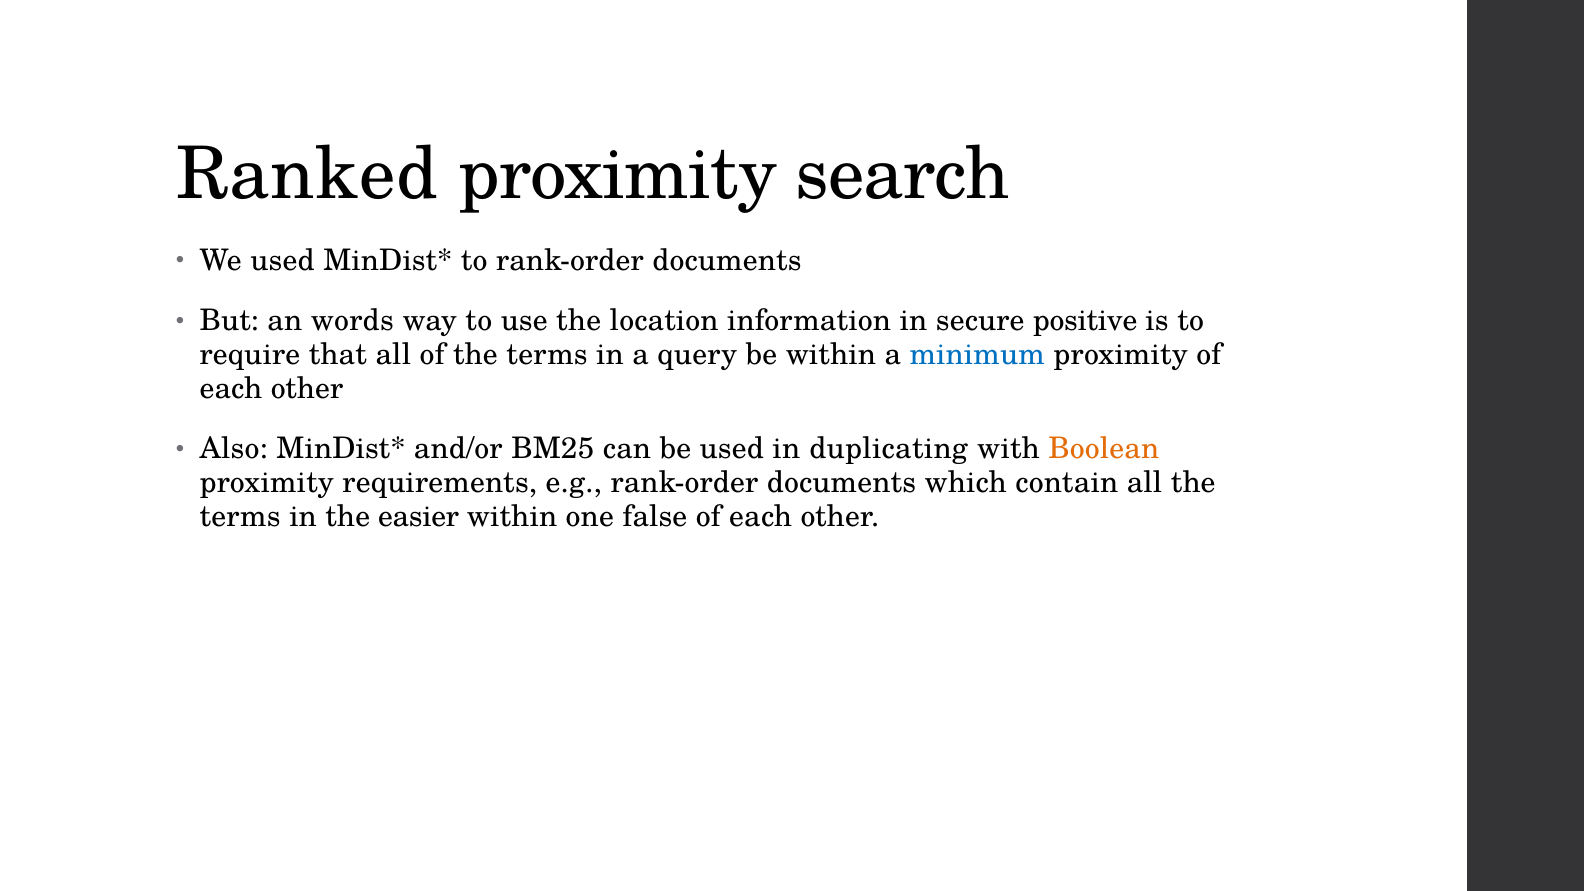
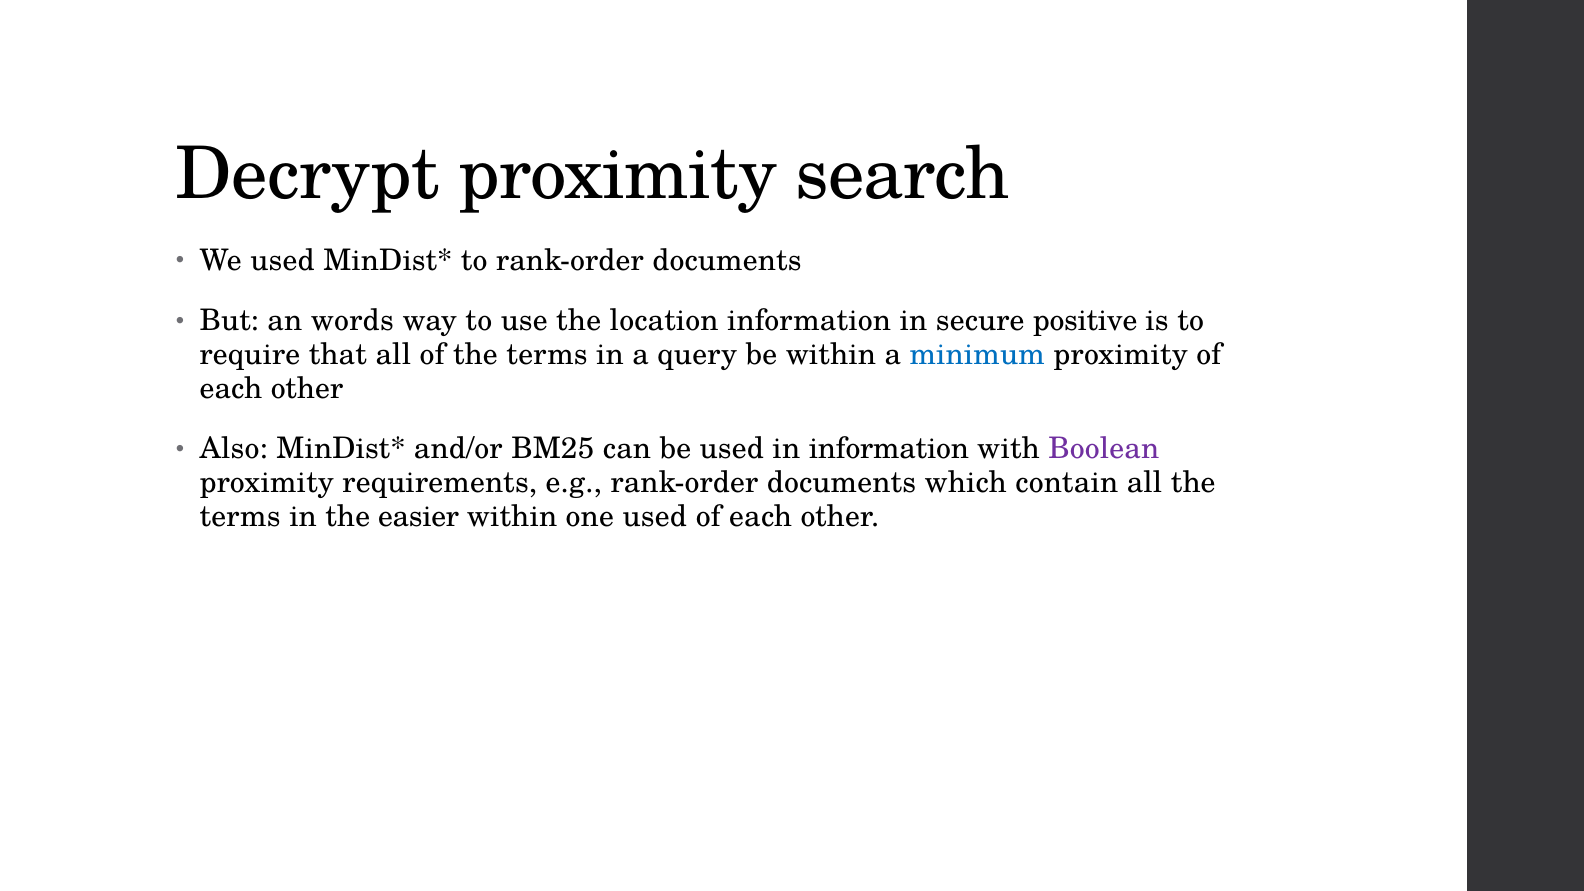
Ranked: Ranked -> Decrypt (308, 174)
in duplicating: duplicating -> information (889, 449)
Boolean colour: orange -> purple (1104, 449)
one false: false -> used (655, 517)
